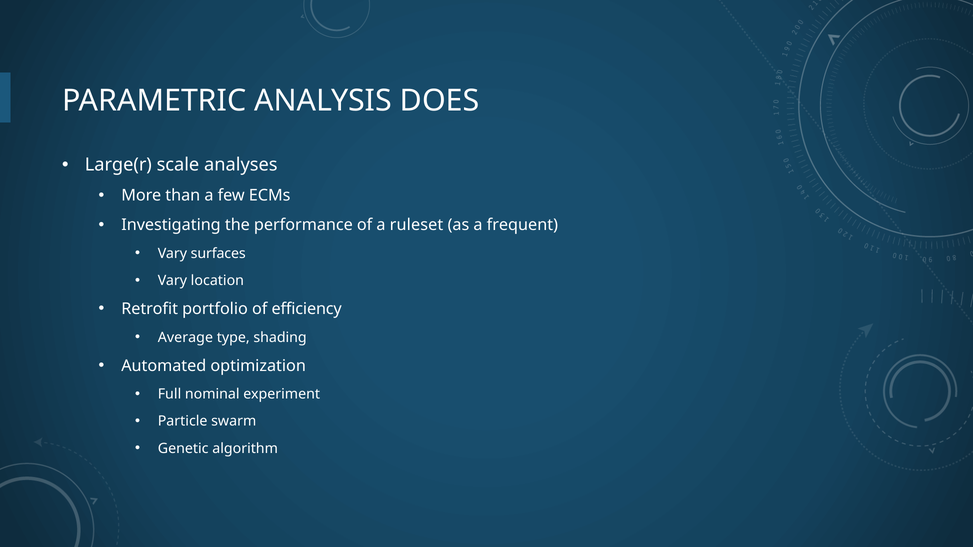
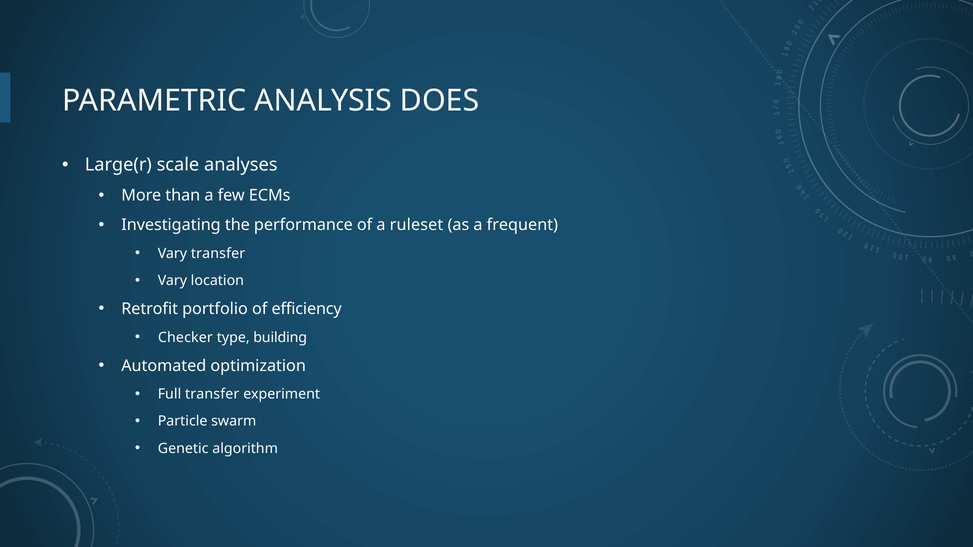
Vary surfaces: surfaces -> transfer (218, 254)
Average: Average -> Checker (185, 338)
shading: shading -> building (280, 338)
Full nominal: nominal -> transfer (212, 394)
